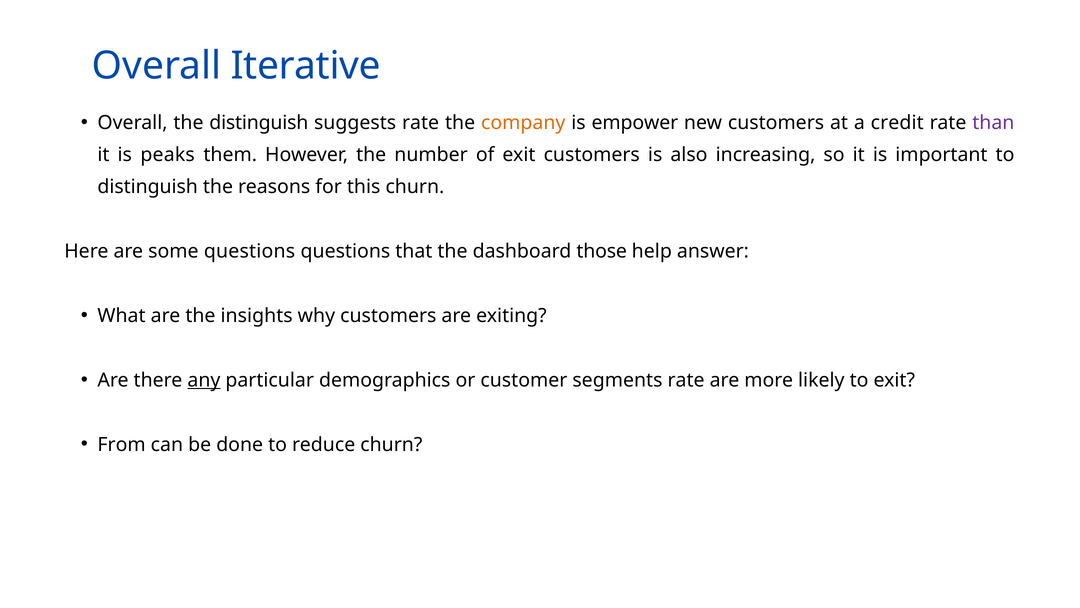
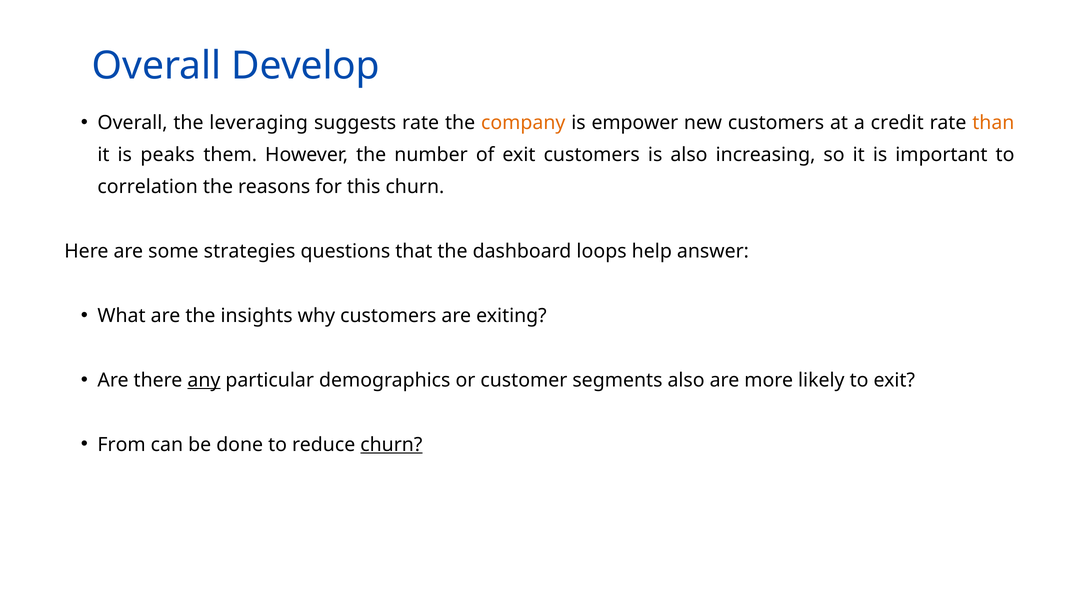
Iterative: Iterative -> Develop (306, 66)
the distinguish: distinguish -> leveraging (259, 123)
than colour: purple -> orange (993, 123)
distinguish: distinguish -> correlation (148, 187)
some questions: questions -> strategies (250, 251)
those: those -> loops (602, 251)
segments rate: rate -> also (686, 380)
churn underline: none -> present (391, 444)
